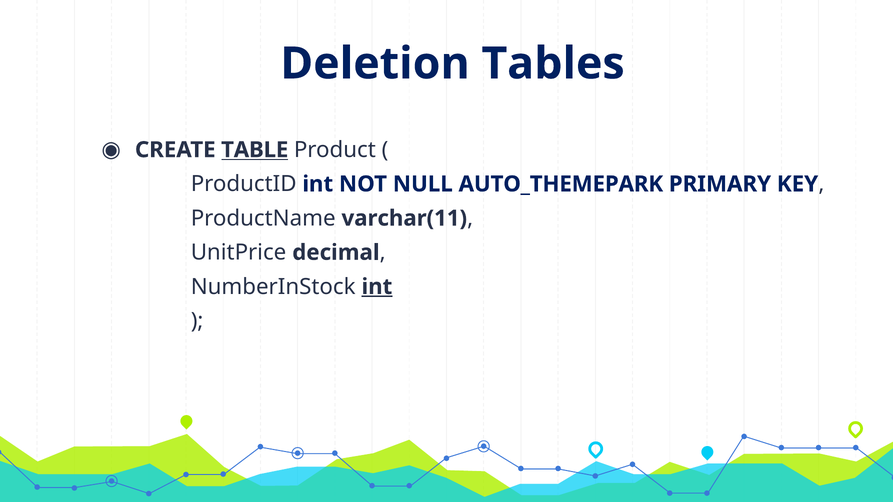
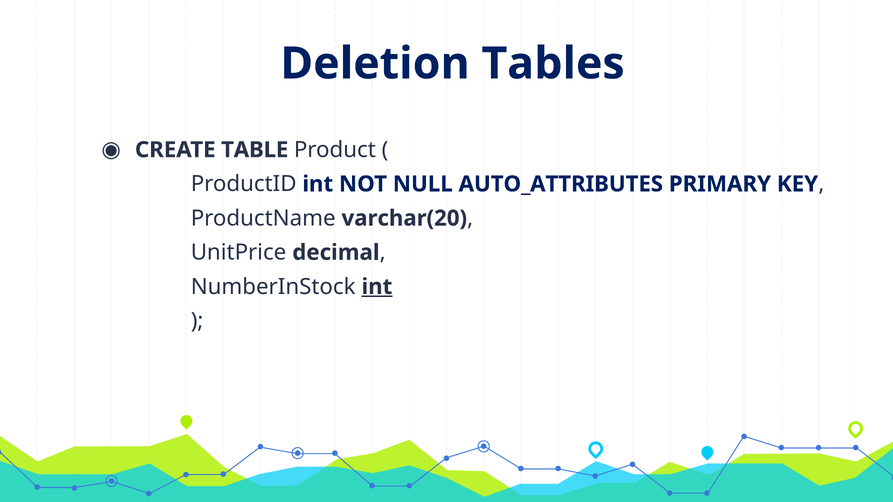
TABLE underline: present -> none (255, 150)
AUTO_THEMEPARK: AUTO_THEMEPARK -> AUTO_ATTRIBUTES (561, 184)
varchar(11: varchar(11 -> varchar(20 (404, 218)
